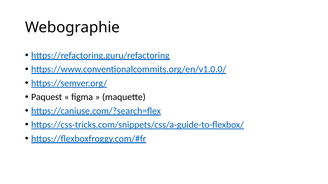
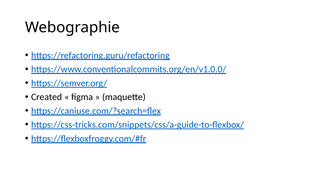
Paquest: Paquest -> Created (47, 97)
